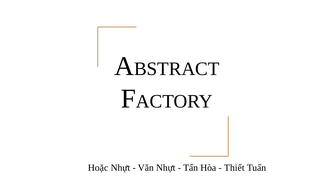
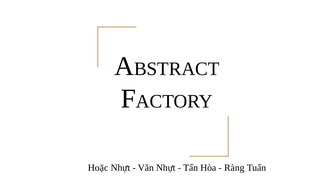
Thiết: Thiết -> Ràng (234, 168)
